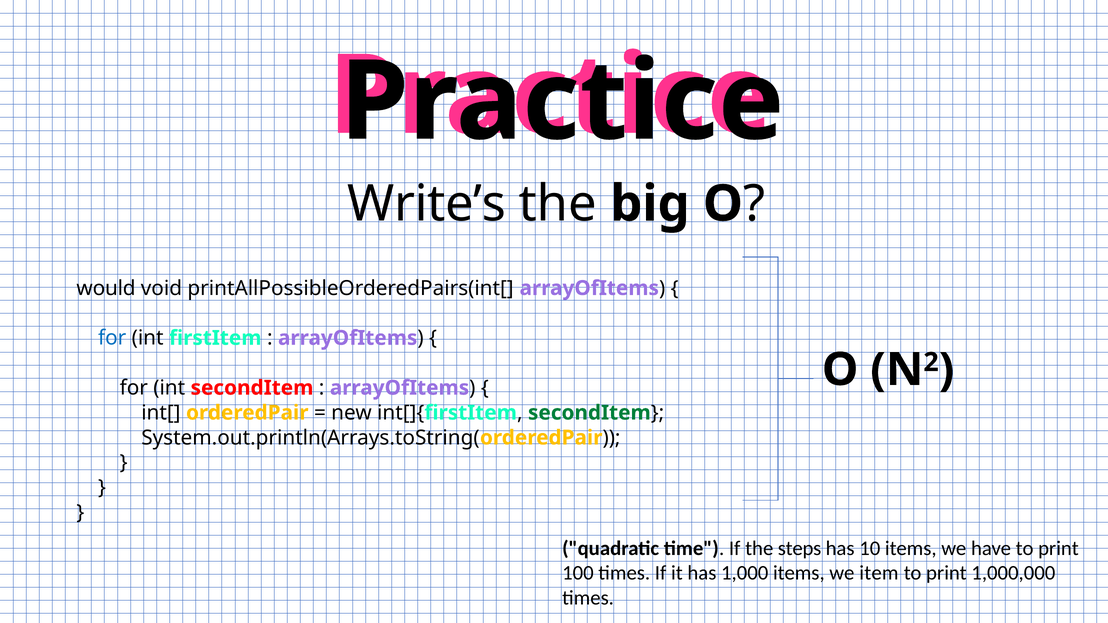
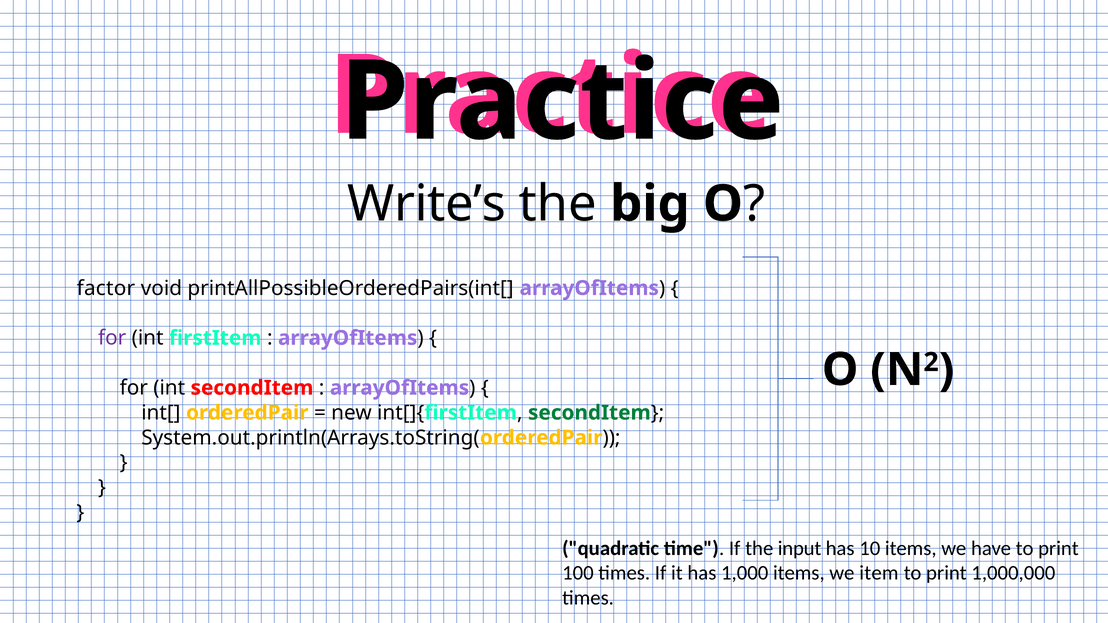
would: would -> factor (106, 288)
for colour: blue -> purple (112, 338)
steps: steps -> input (800, 548)
